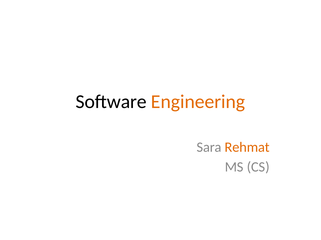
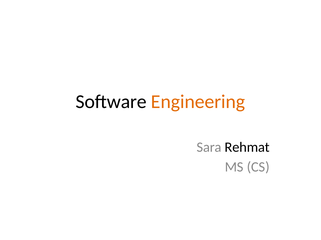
Rehmat colour: orange -> black (247, 148)
